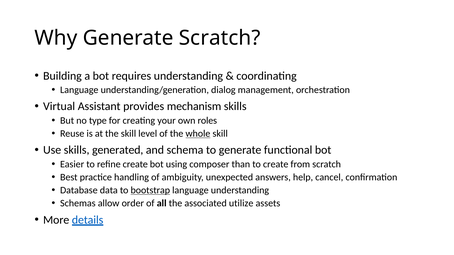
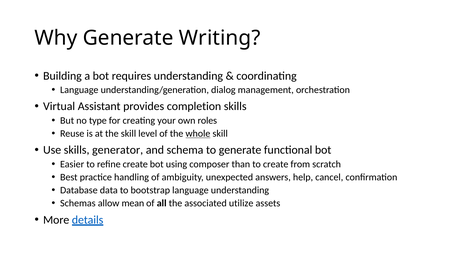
Generate Scratch: Scratch -> Writing (220, 38)
mechanism: mechanism -> completion (194, 107)
generated: generated -> generator (118, 150)
bootstrap underline: present -> none (150, 191)
order: order -> mean (133, 204)
